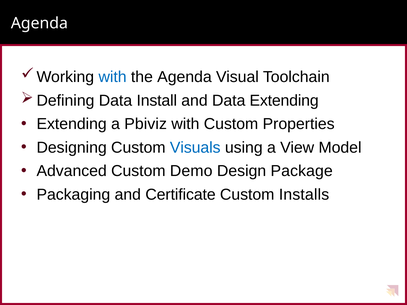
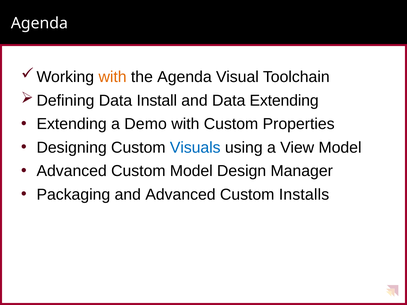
with colour: blue -> orange (113, 77)
Pbiviz: Pbiviz -> Demo (146, 124)
Custom Demo: Demo -> Model (191, 171)
Package: Package -> Manager (302, 171)
and Certificate: Certificate -> Advanced (180, 195)
